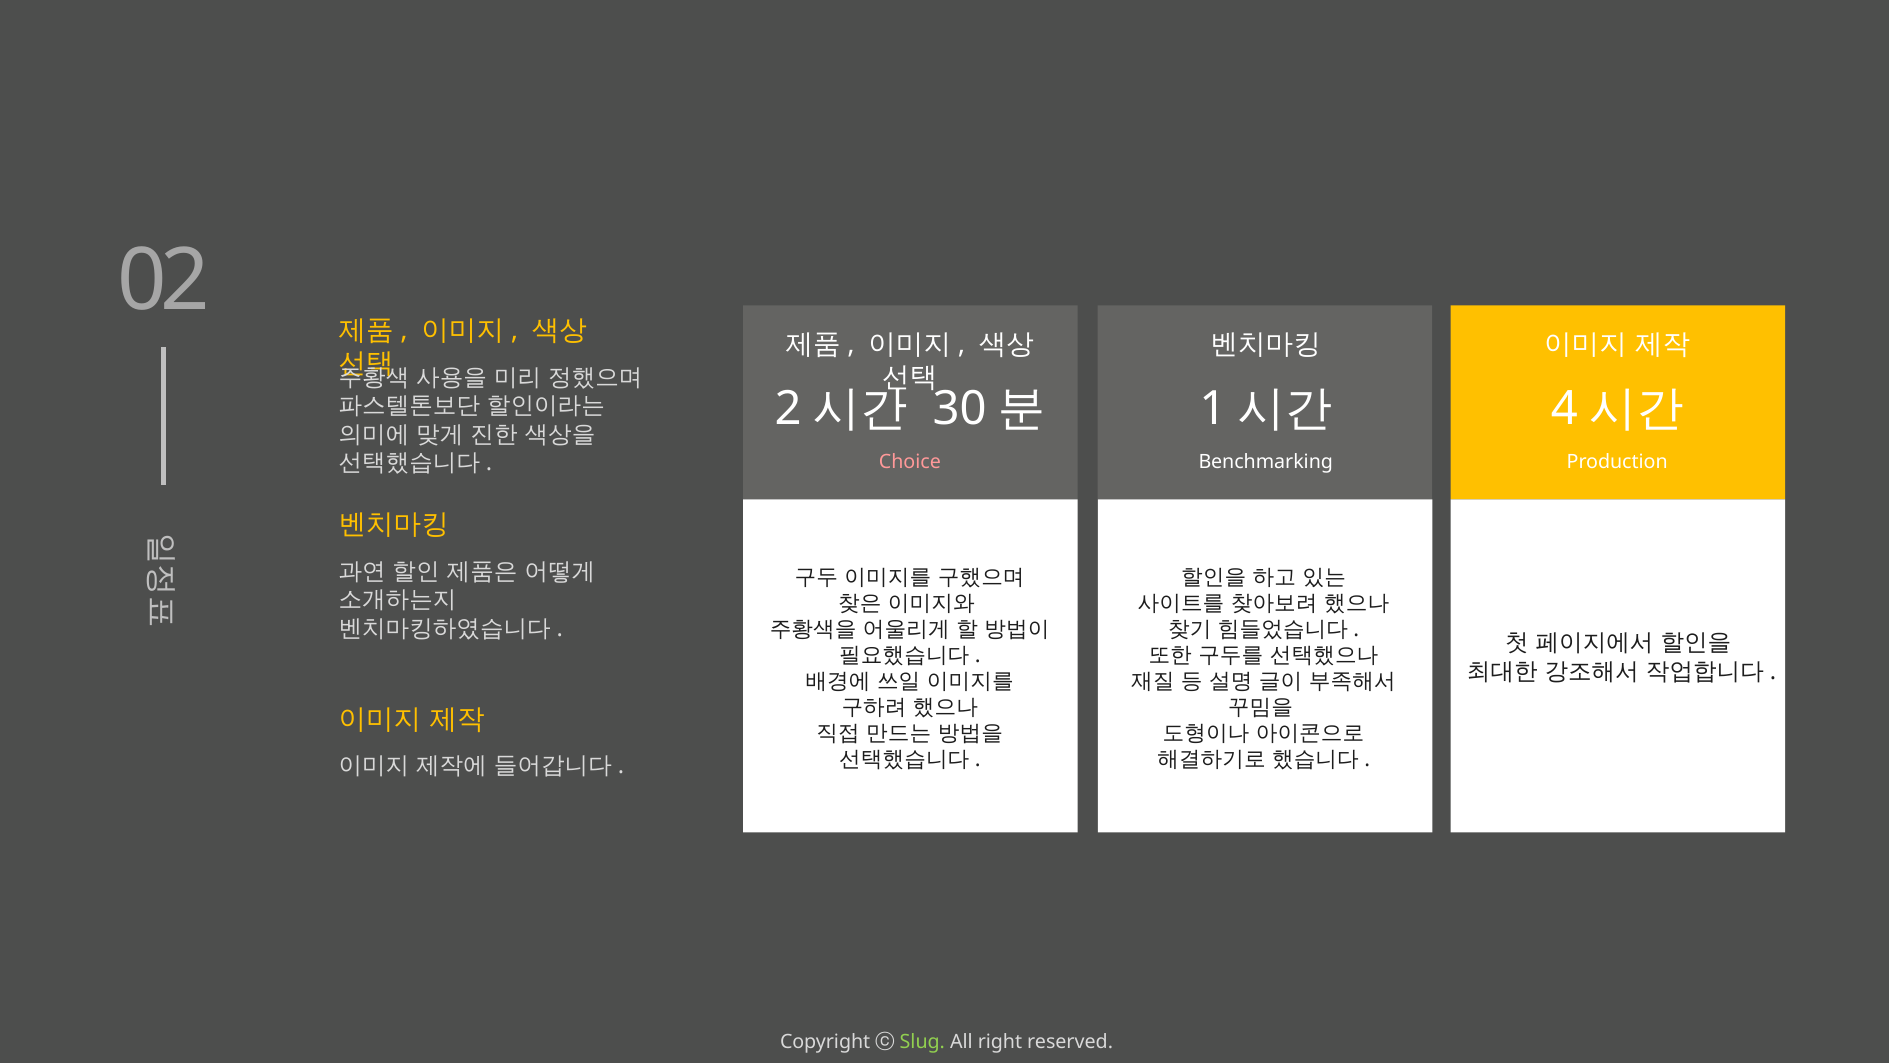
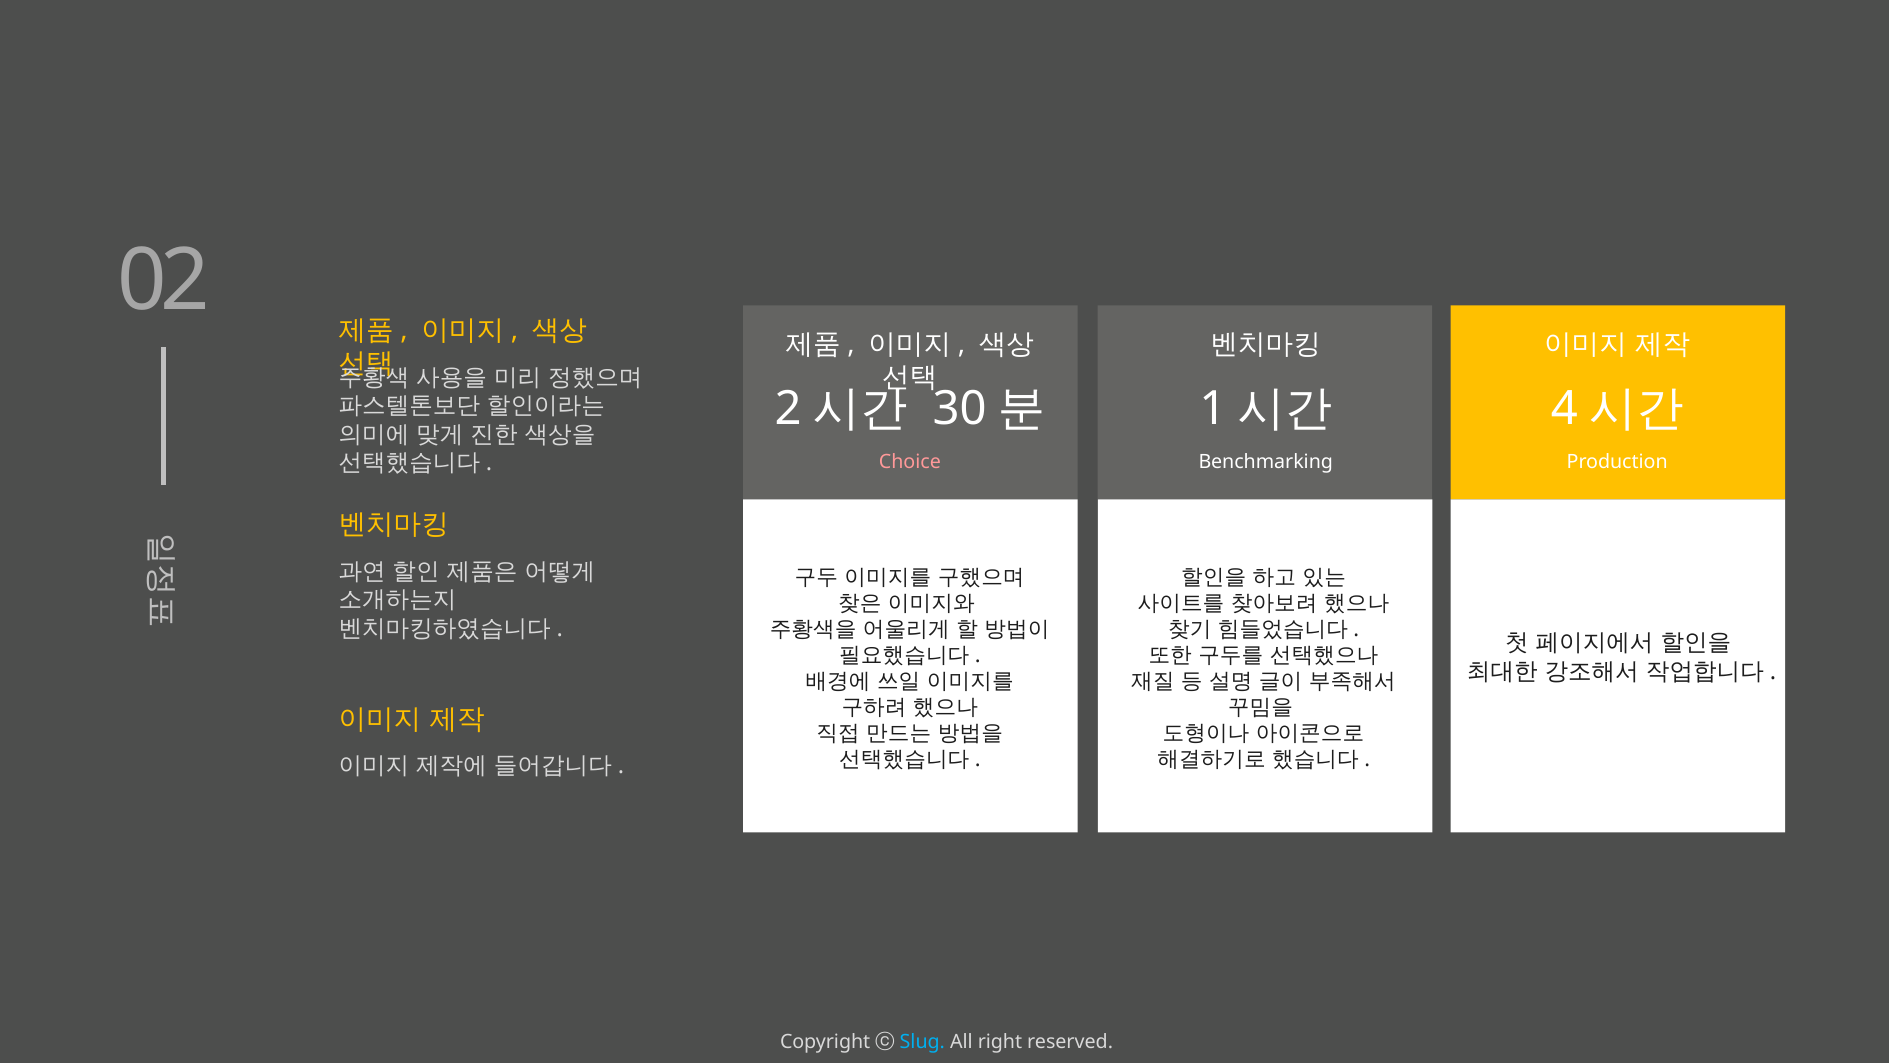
Slug colour: light green -> light blue (922, 1042)
